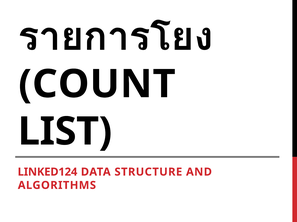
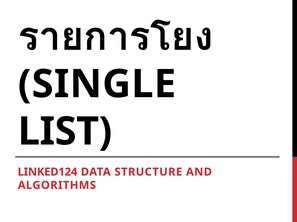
COUNT: COUNT -> SINGLE (97, 84)
